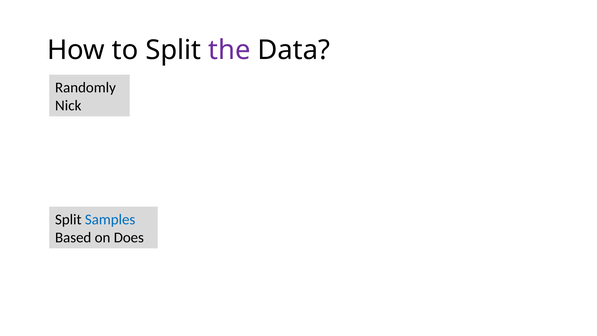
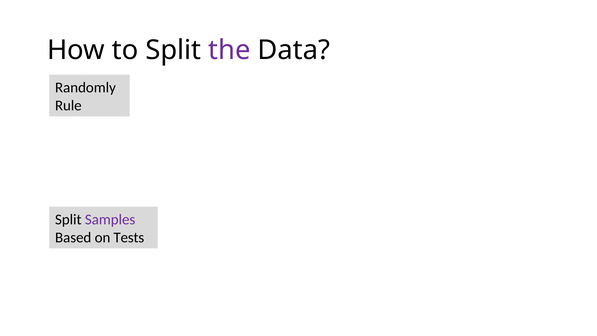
Nick: Nick -> Rule (68, 105)
Samples colour: blue -> purple (110, 220)
Does: Does -> Tests (129, 237)
